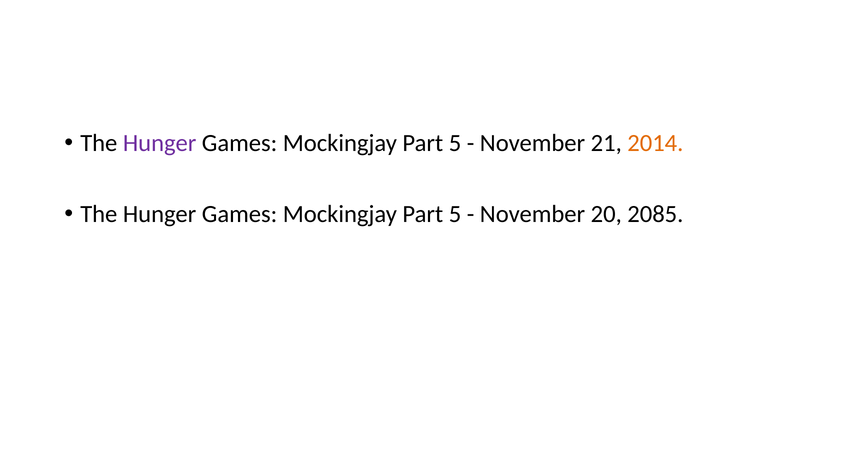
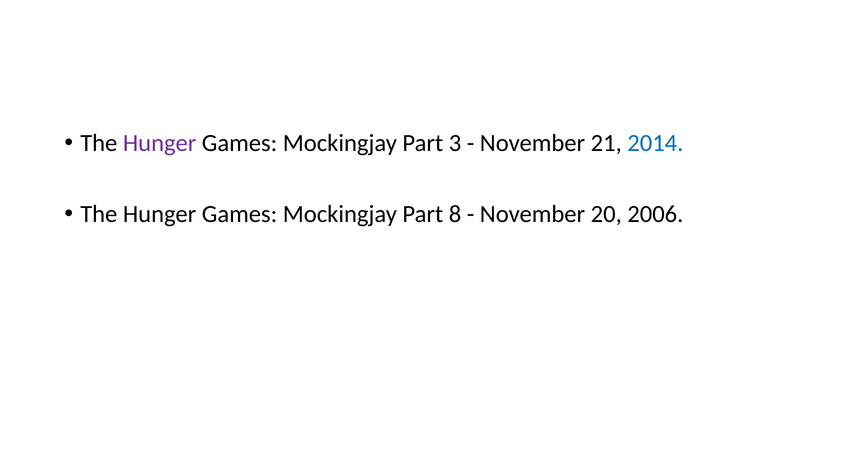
5: 5 -> 3 (455, 143)
2014 colour: orange -> blue (655, 143)
5: 5 -> 8 (455, 214)
2085: 2085 -> 2006 (655, 214)
